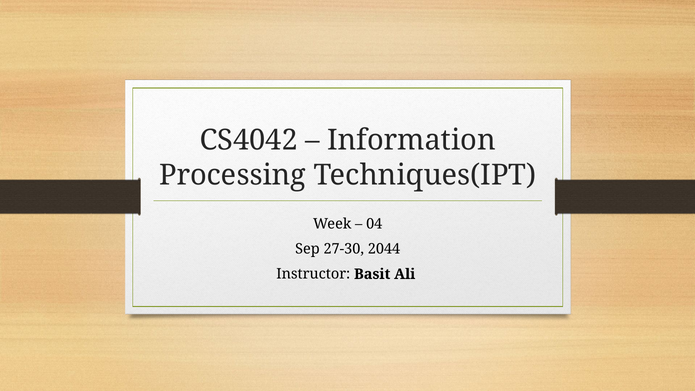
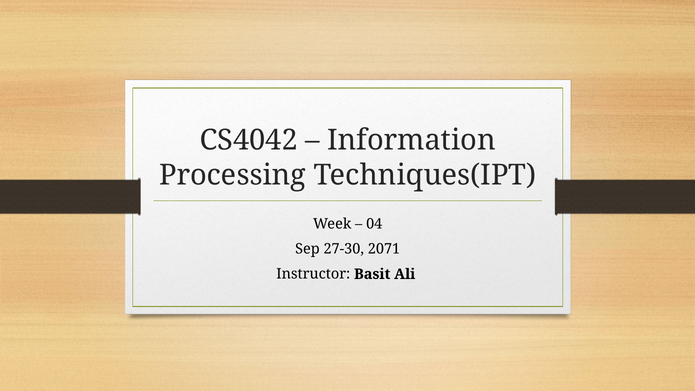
2044: 2044 -> 2071 (384, 249)
